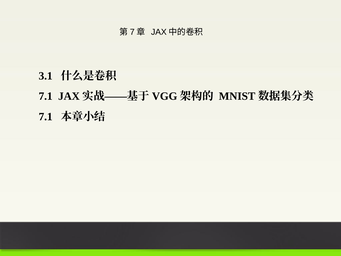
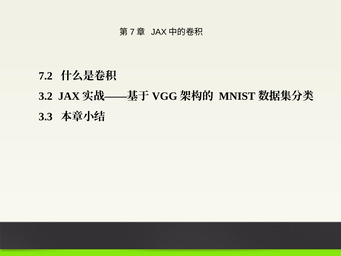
3.1: 3.1 -> 7.2 (46, 76)
7.1: 7.1 -> 3.2 (46, 96)
7.1: 7.1 -> 3.3 (46, 117)
